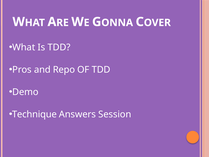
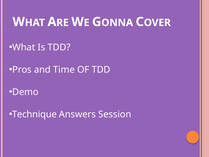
Repo: Repo -> Time (64, 70)
